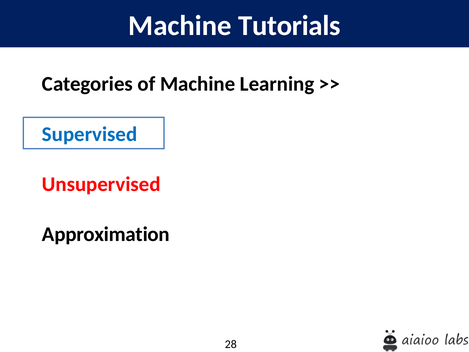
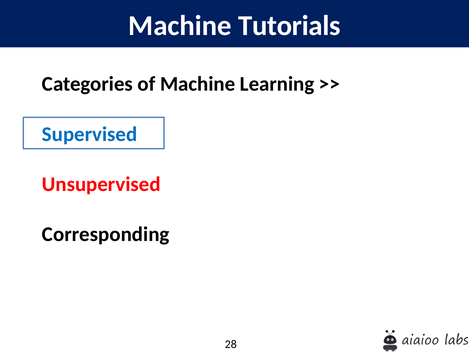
Approximation: Approximation -> Corresponding (106, 234)
